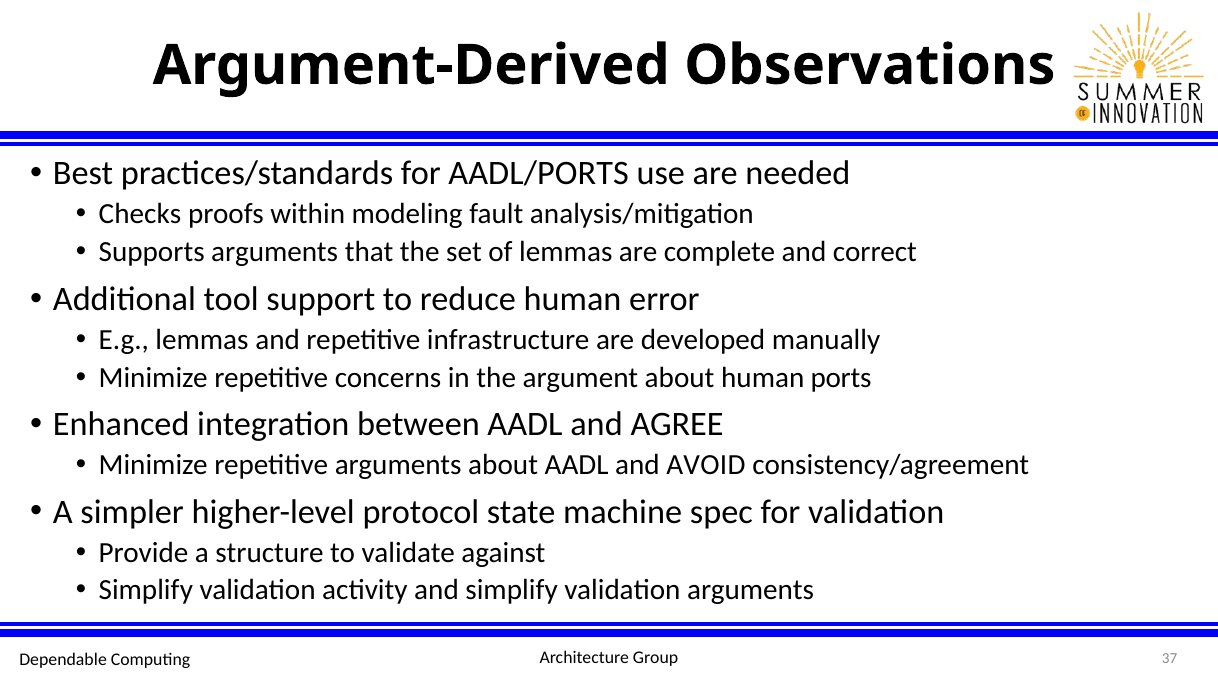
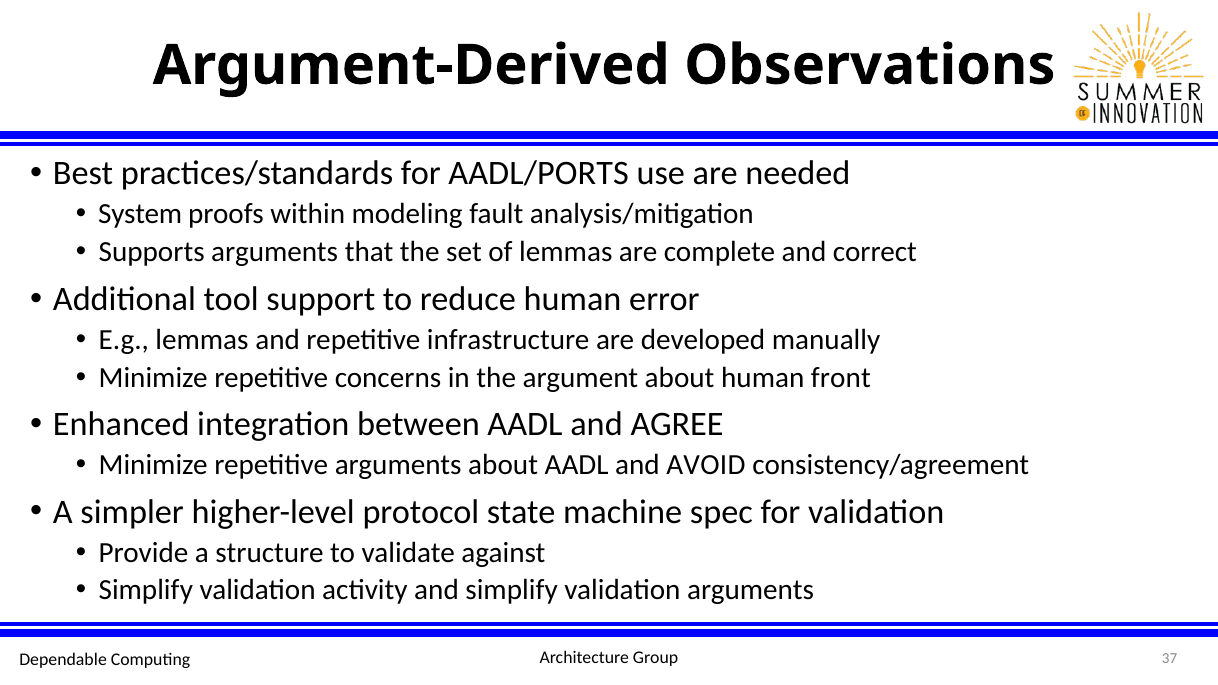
Checks: Checks -> System (140, 214)
ports: ports -> front (841, 377)
